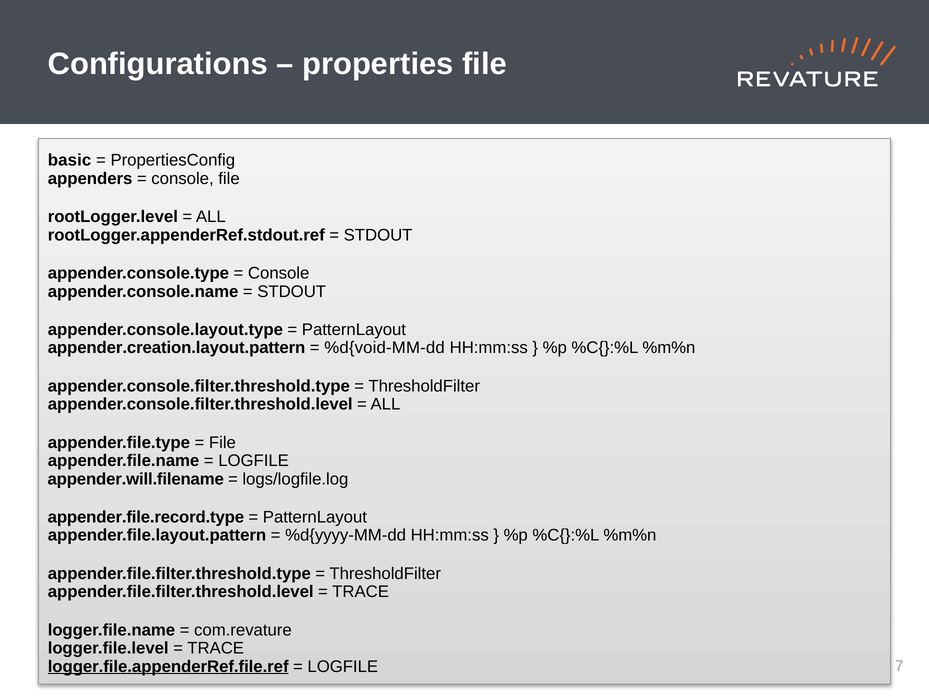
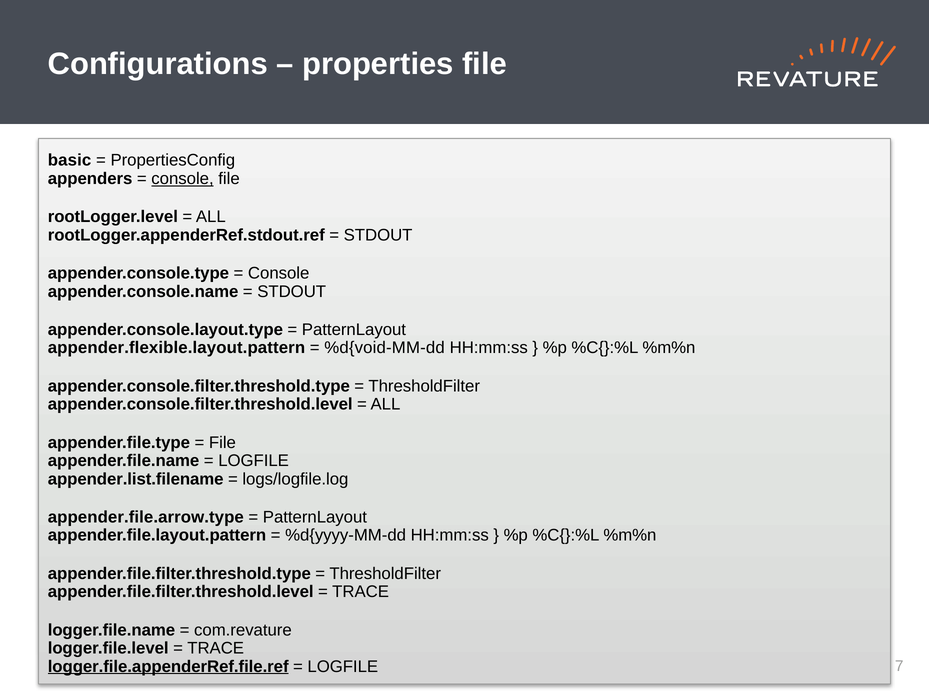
console underline: none -> present (183, 179)
appender.creation.layout.pattern: appender.creation.layout.pattern -> appender.flexible.layout.pattern (176, 348)
appender.will.filename: appender.will.filename -> appender.list.filename (136, 479)
appender.file.record.type: appender.file.record.type -> appender.file.arrow.type (146, 517)
